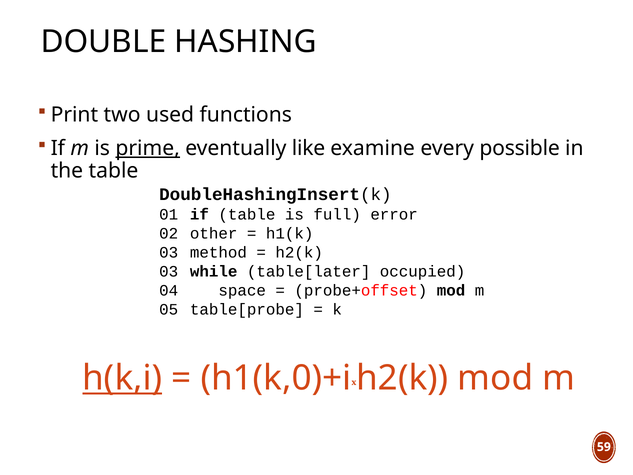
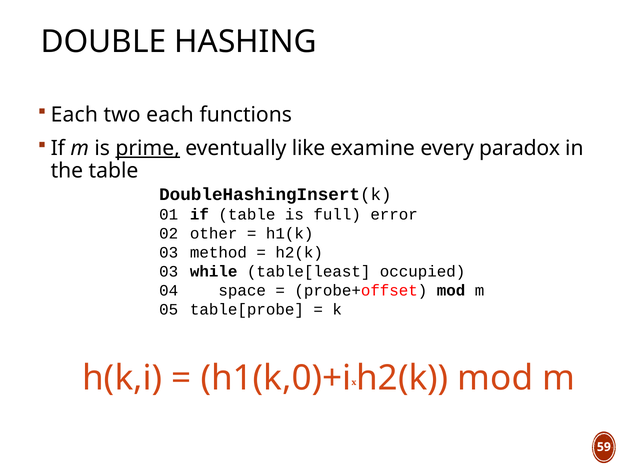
Print: Print -> Each (74, 115)
two used: used -> each (170, 115)
possible: possible -> paradox (520, 148)
table[later: table[later -> table[least (309, 271)
h(k,i underline: present -> none (122, 378)
